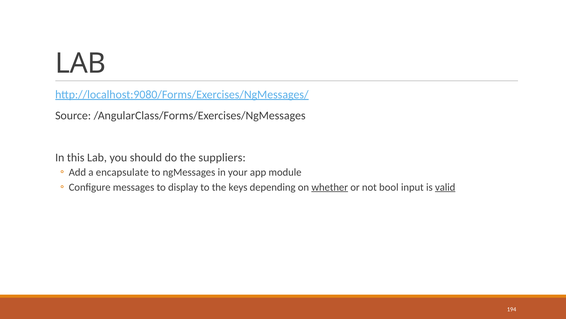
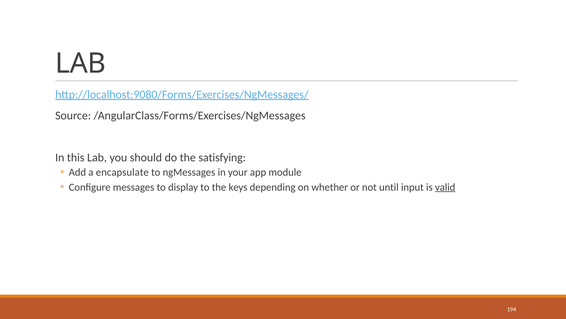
suppliers: suppliers -> satisfying (222, 157)
whether underline: present -> none (330, 187)
bool: bool -> until (389, 187)
